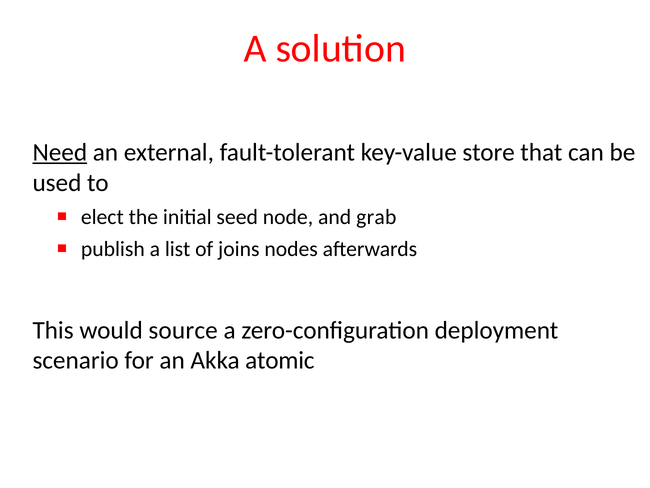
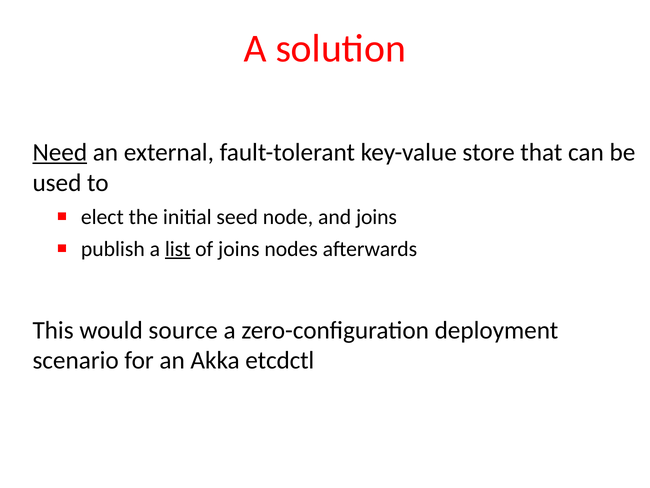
and grab: grab -> joins (376, 217)
list underline: none -> present (178, 249)
atomic: atomic -> etcdctl (280, 360)
